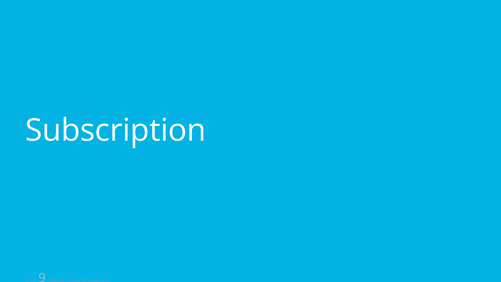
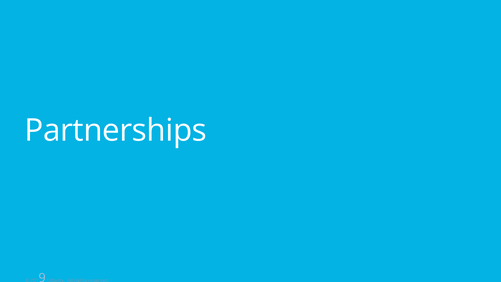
Subscription: Subscription -> Partnerships (116, 131)
